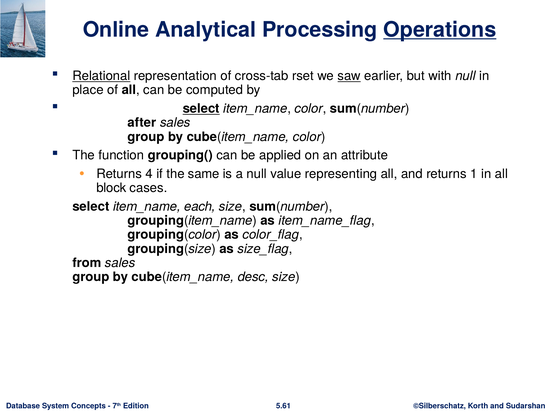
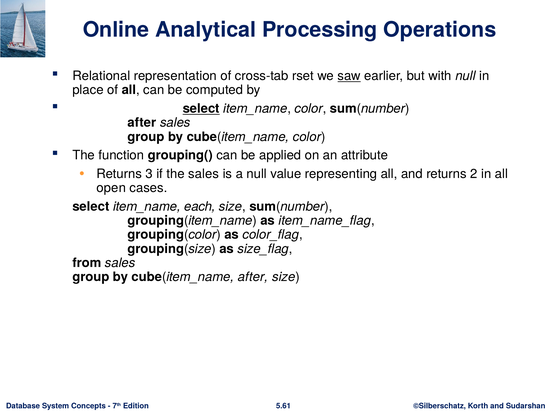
Operations underline: present -> none (440, 30)
Relational underline: present -> none (101, 76)
4: 4 -> 3 (149, 174)
the same: same -> sales (204, 174)
1: 1 -> 2 (474, 174)
block: block -> open (111, 188)
cube(item_name desc: desc -> after (253, 277)
